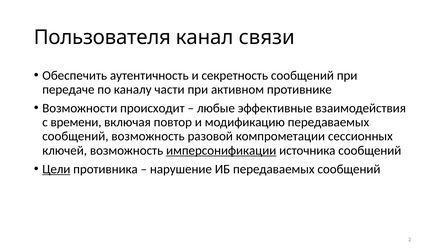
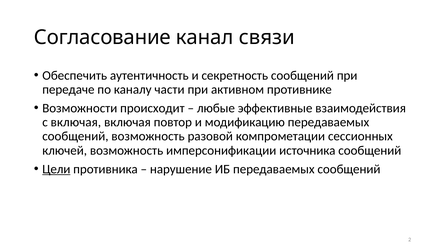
Пользователя: Пользователя -> Согласование (102, 37)
с времени: времени -> включая (76, 122)
имперсонификации underline: present -> none (221, 150)
